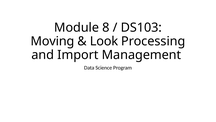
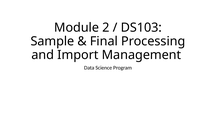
8: 8 -> 2 (106, 27)
Moving: Moving -> Sample (52, 41)
Look: Look -> Final (104, 41)
